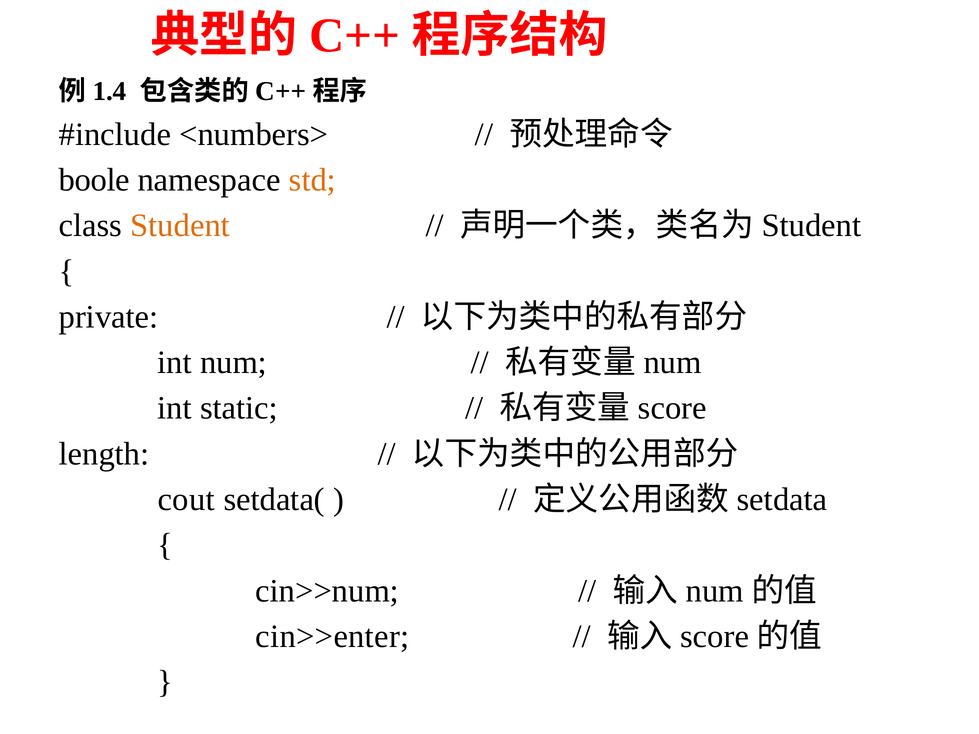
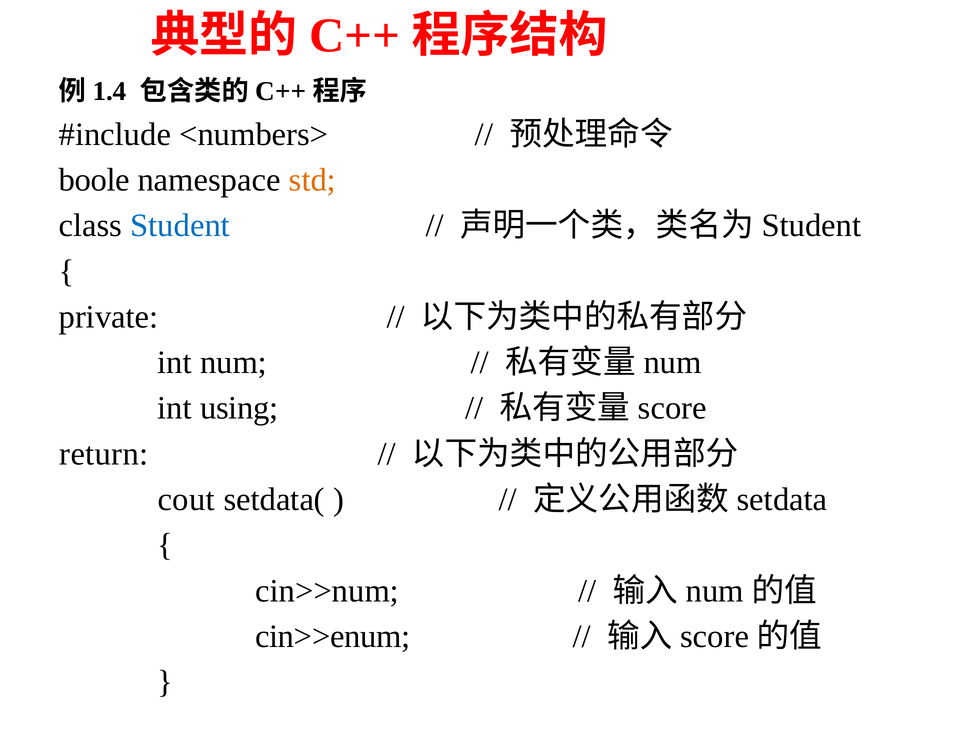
Student colour: orange -> blue (180, 226)
static: static -> using (239, 408)
length: length -> return (104, 454)
cin>>enter: cin>>enter -> cin>>enum (333, 637)
